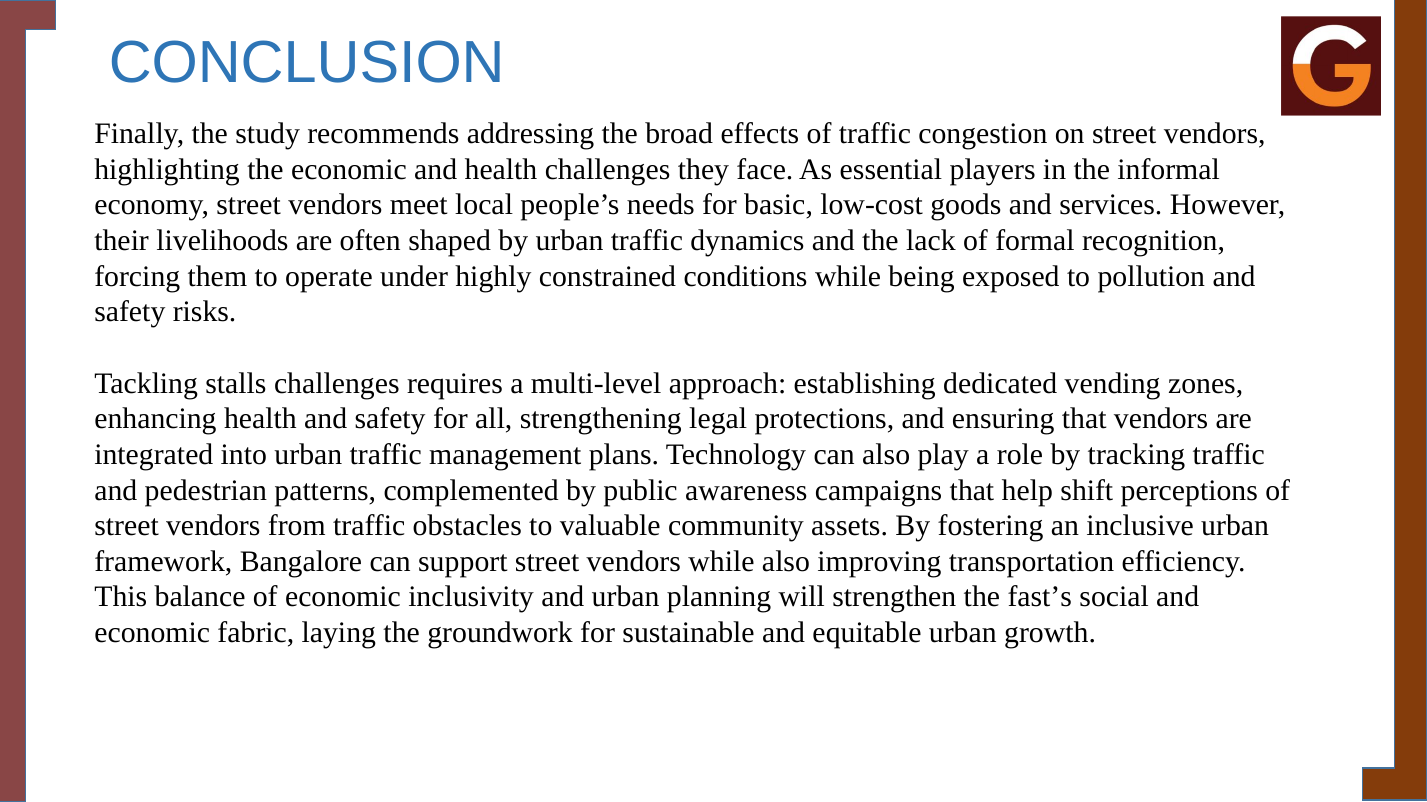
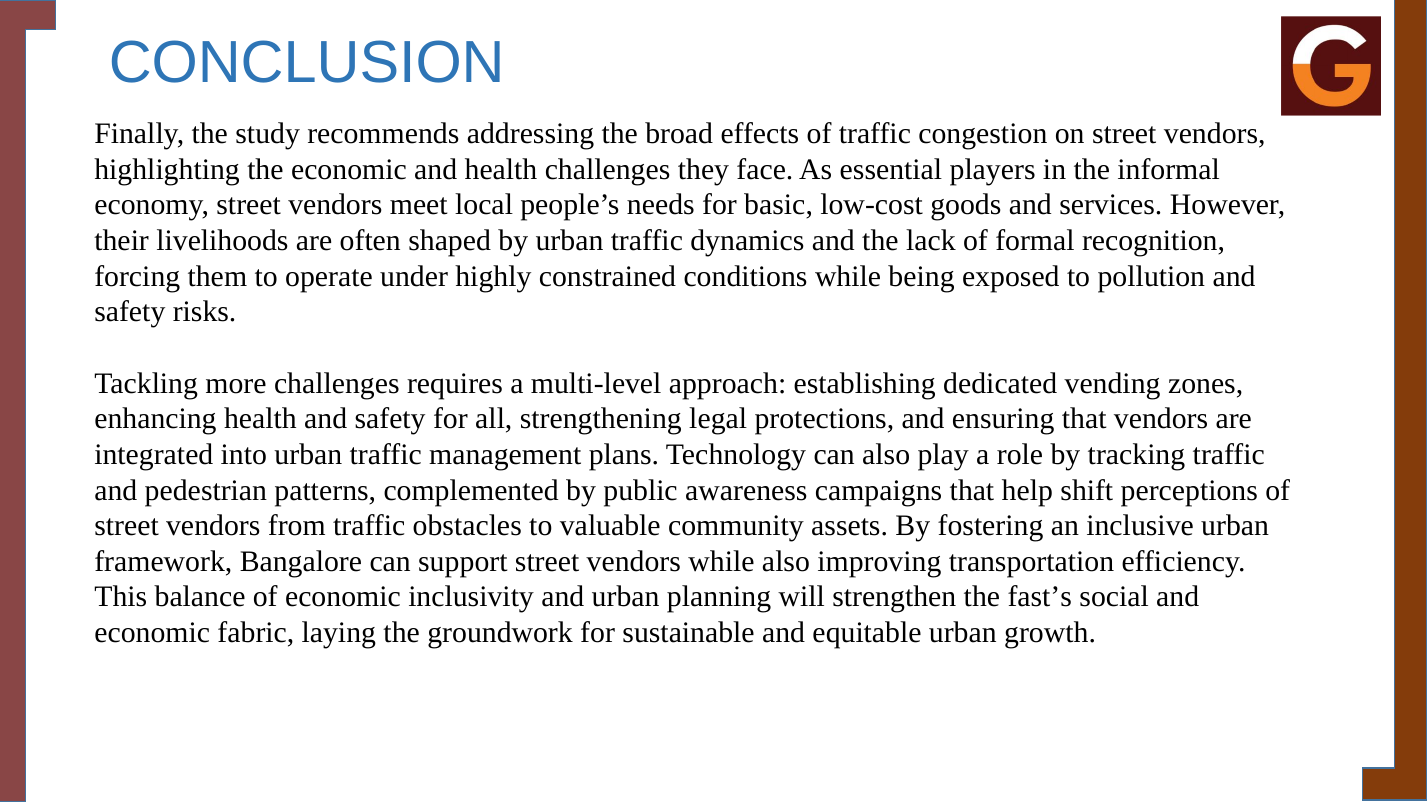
stalls: stalls -> more (236, 384)
